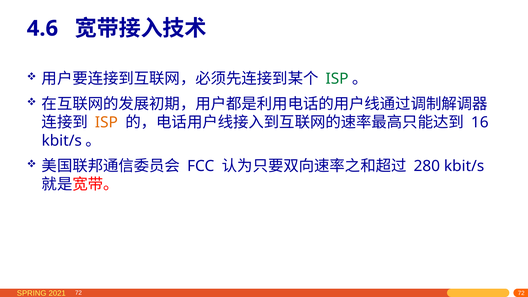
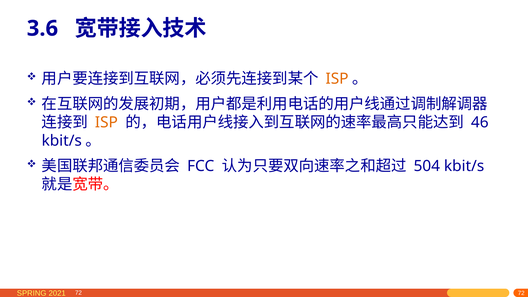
4.6: 4.6 -> 3.6 (42, 28)
ISP colour: green -> orange (337, 79)
16: 16 -> 46 (480, 122)
280: 280 -> 504 (427, 166)
